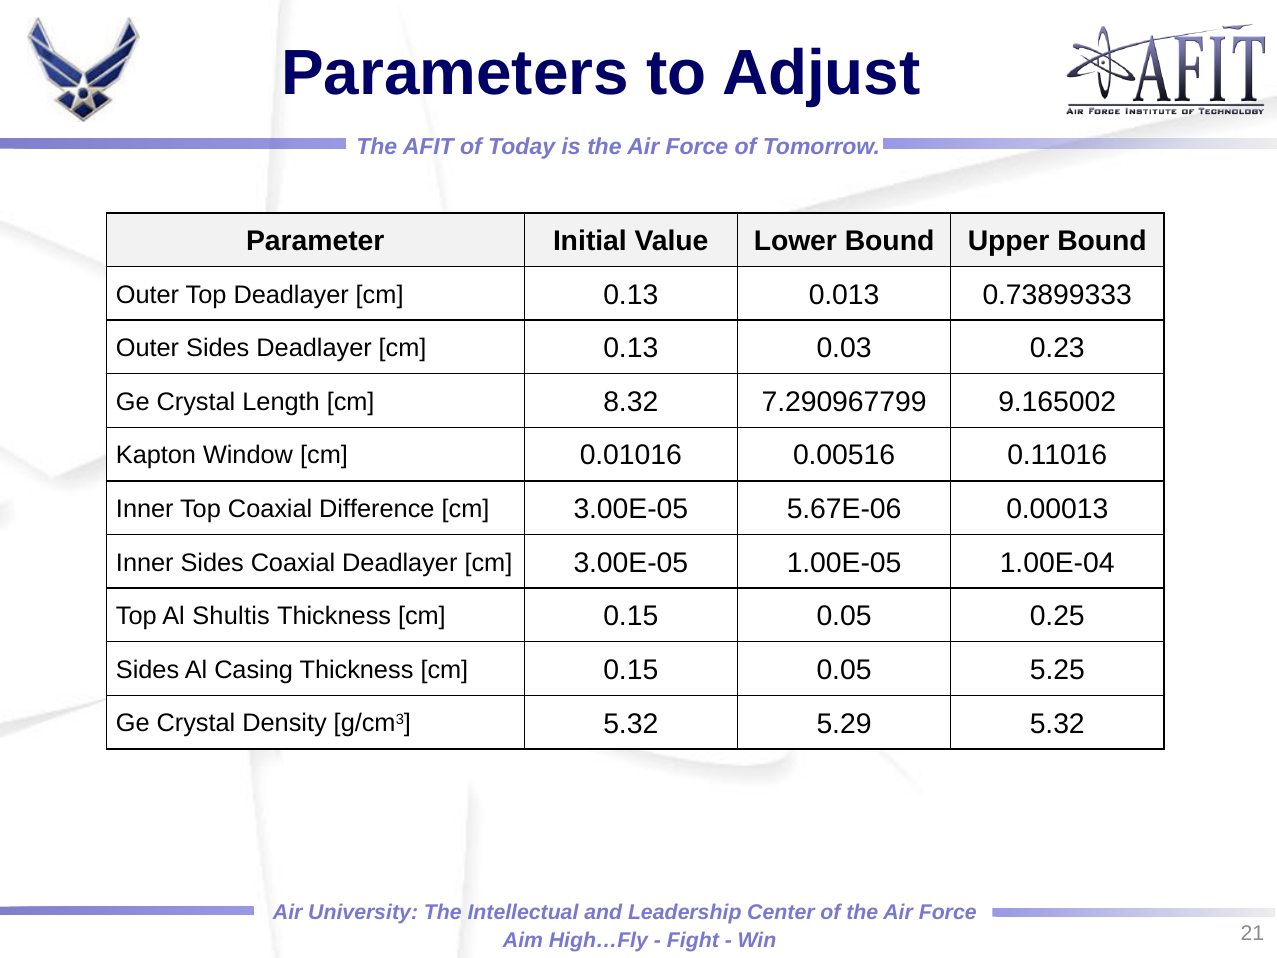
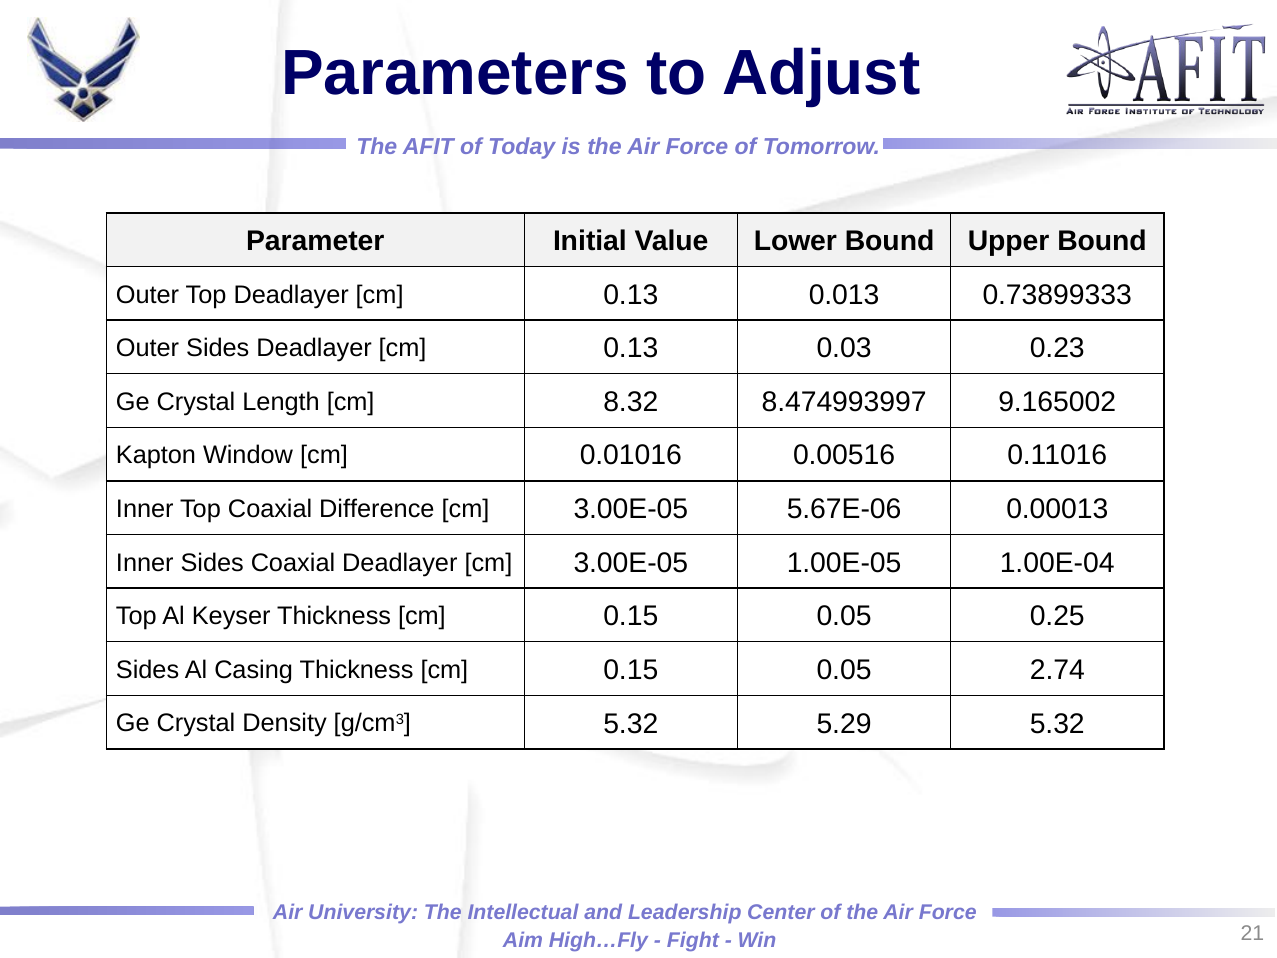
7.290967799: 7.290967799 -> 8.474993997 (844, 402)
Shultis: Shultis -> Keyser (231, 616)
5.25: 5.25 -> 2.74 (1057, 670)
